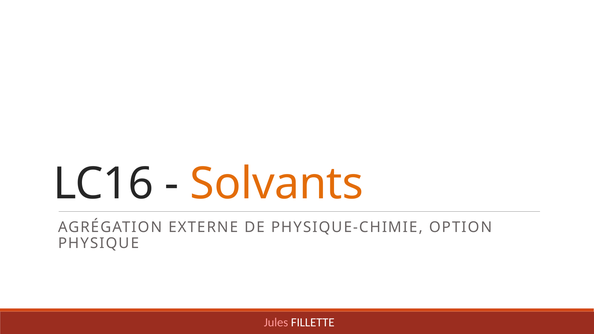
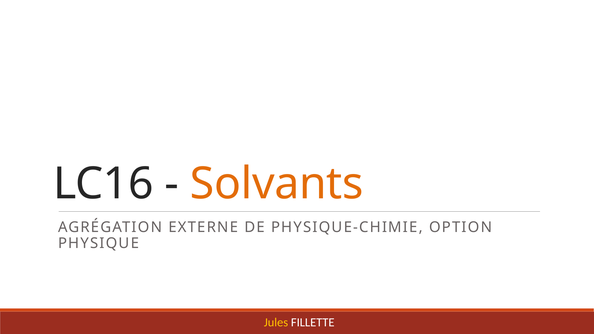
Jules colour: pink -> yellow (276, 323)
